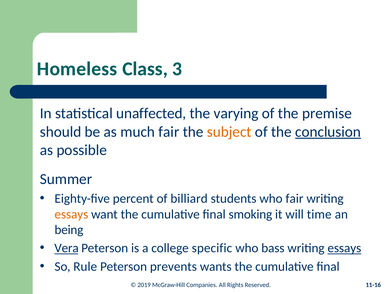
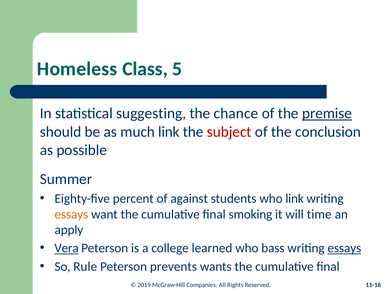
3: 3 -> 5 (177, 69)
unaffected: unaffected -> suggesting (151, 113)
varying: varying -> chance (236, 113)
premise underline: none -> present (327, 113)
much fair: fair -> link (169, 132)
subject colour: orange -> red (229, 132)
conclusion underline: present -> none (328, 132)
billiard: billiard -> against (189, 199)
who fair: fair -> link (295, 199)
being: being -> apply (69, 230)
specific: specific -> learned (212, 248)
